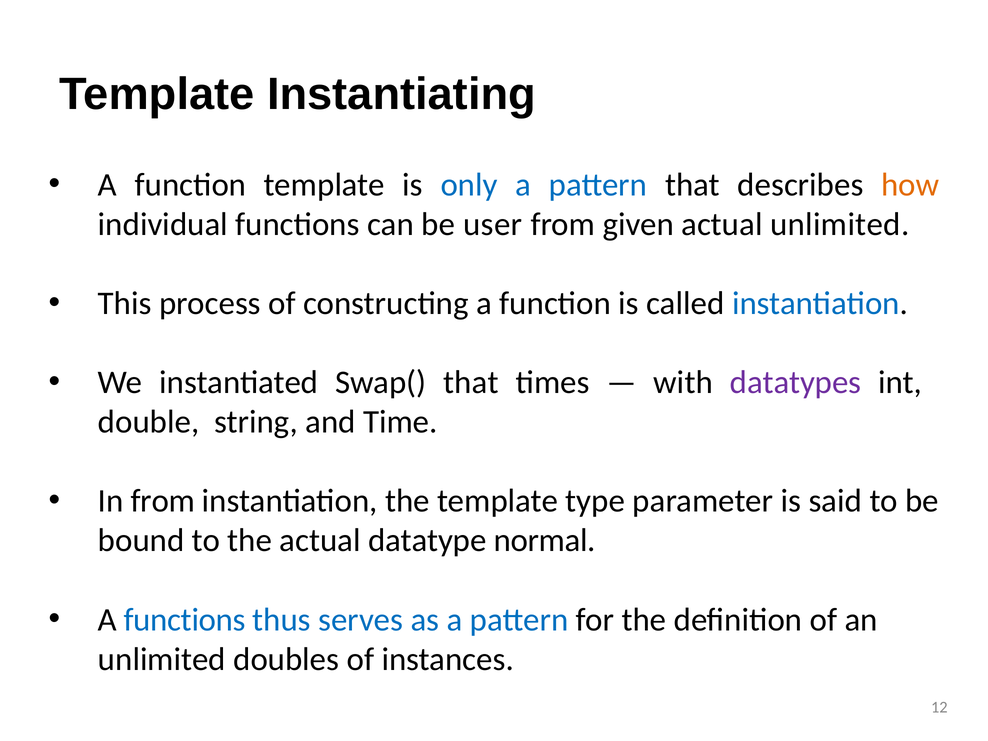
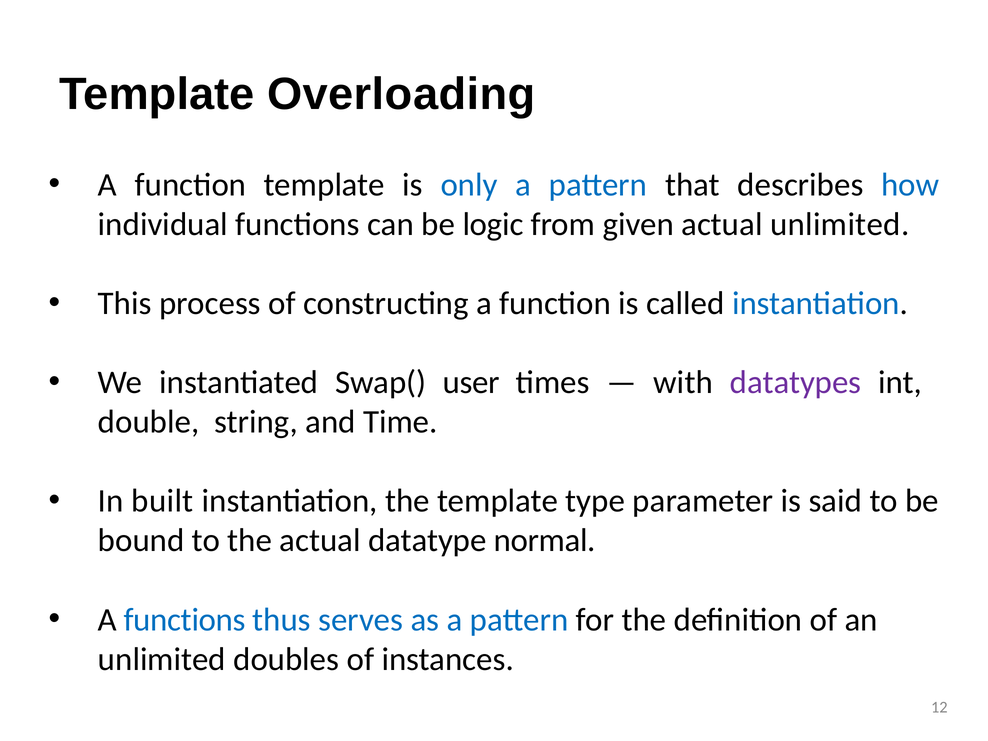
Instantiating: Instantiating -> Overloading (401, 95)
how colour: orange -> blue (910, 185)
user: user -> logic (493, 224)
Swap( that: that -> user (471, 383)
In from: from -> built (162, 501)
